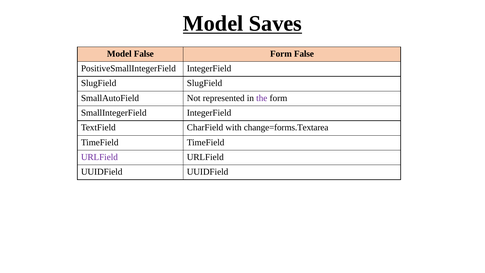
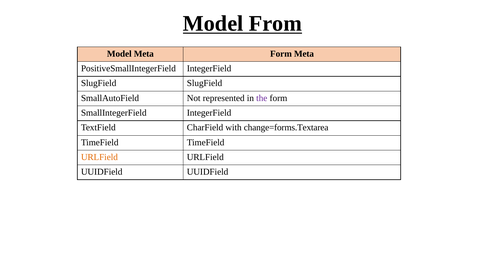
Saves: Saves -> From (275, 23)
Model False: False -> Meta (144, 54)
Form False: False -> Meta (304, 54)
URLField colour: purple -> orange (99, 157)
